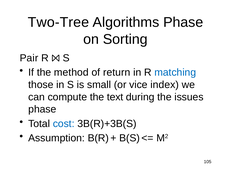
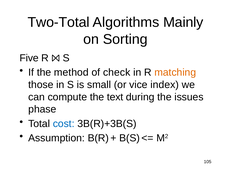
Two-Tree: Two-Tree -> Two-Total (59, 22)
Algorithms Phase: Phase -> Mainly (183, 22)
Pair: Pair -> Five (29, 58)
return: return -> check (117, 72)
matching colour: blue -> orange (175, 72)
